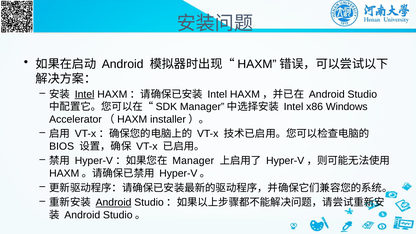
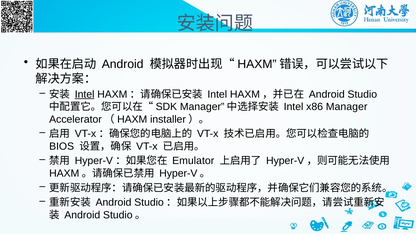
Windows: Windows -> Manager (347, 107)
Manager: Manager -> Emulator (193, 161)
Android underline: present -> none (114, 202)
